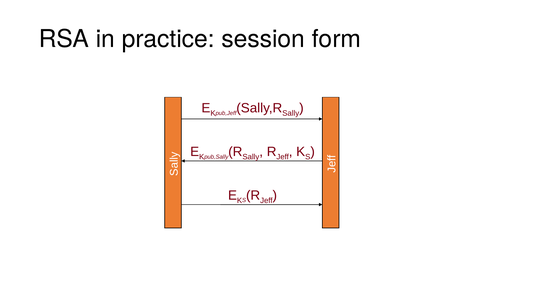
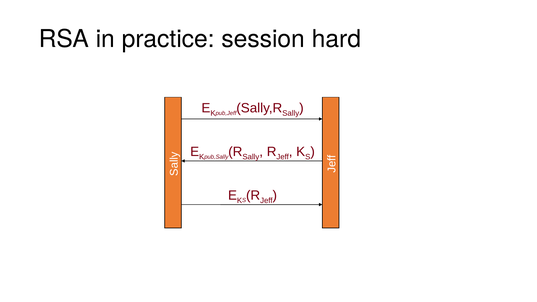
form: form -> hard (336, 39)
